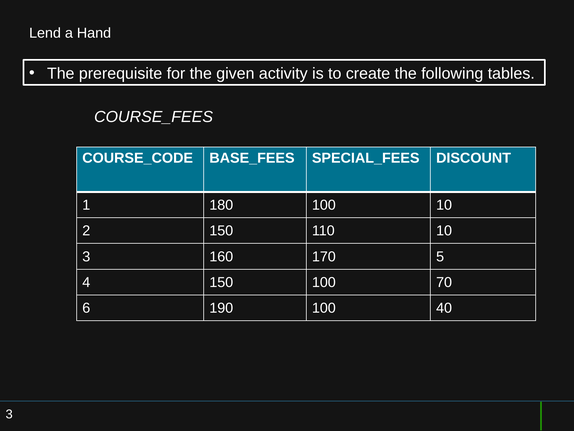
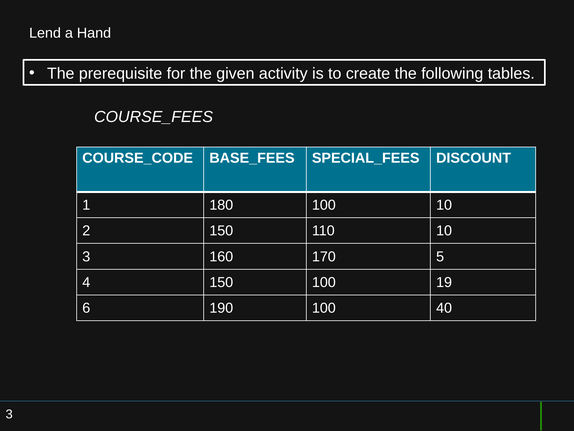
70: 70 -> 19 (444, 282)
